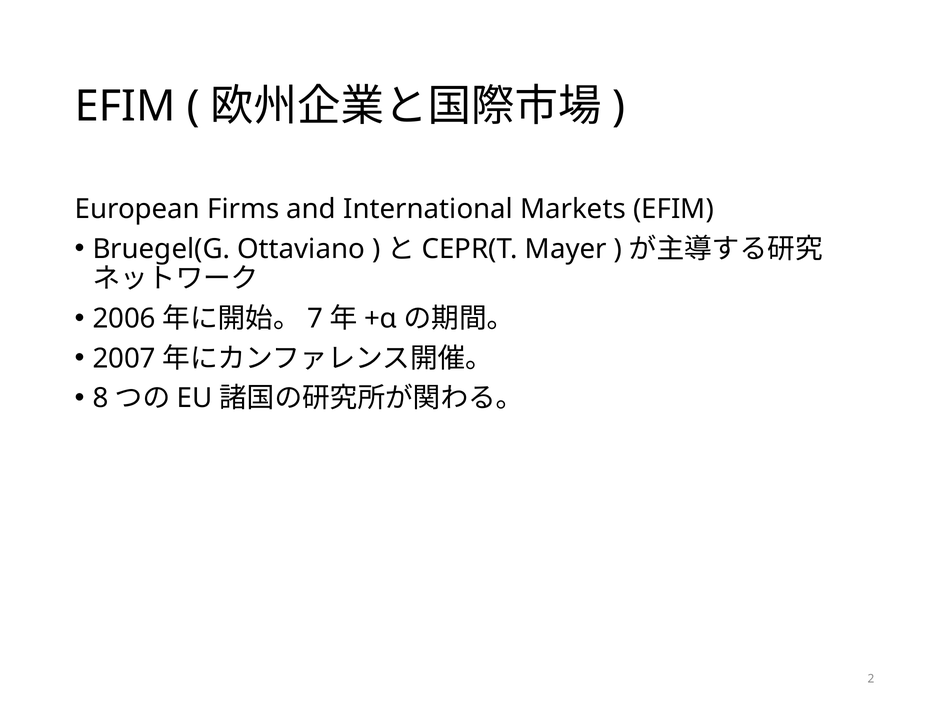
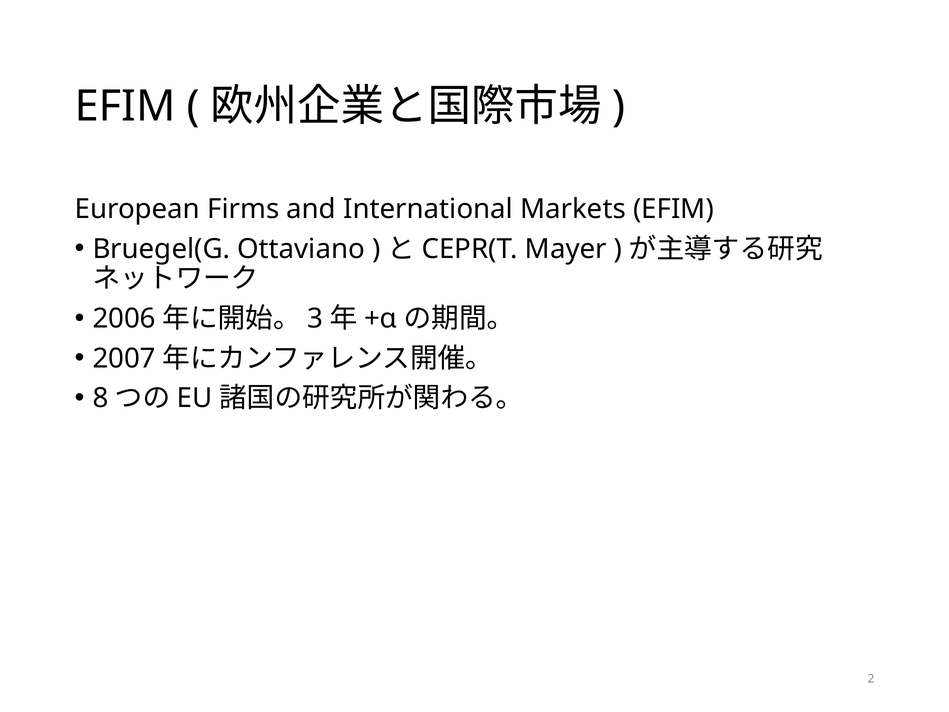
7: 7 -> 3 (315, 318)
